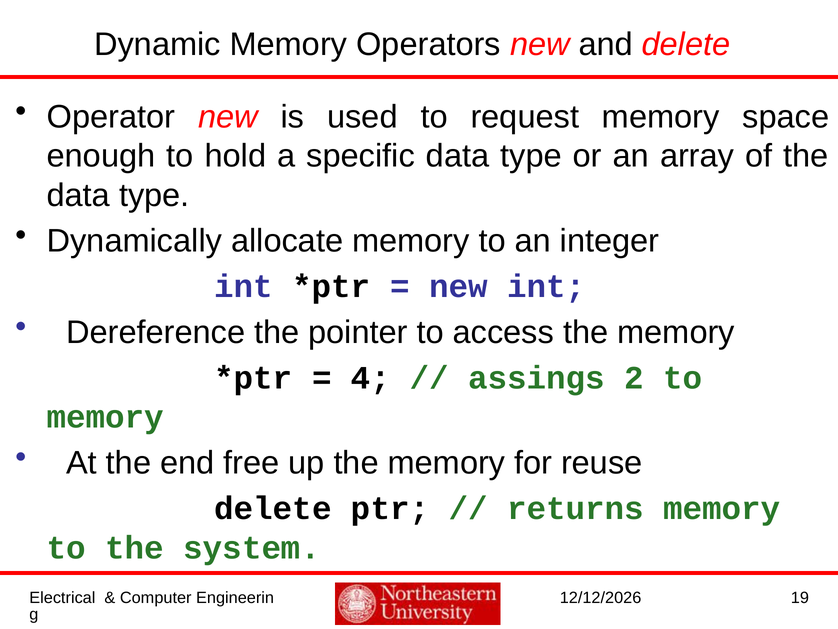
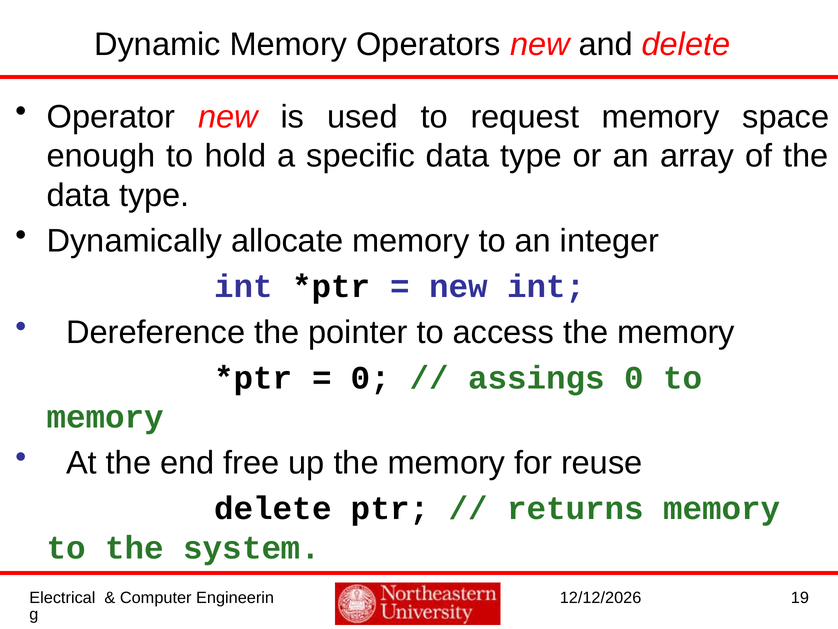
4: 4 -> 0 (371, 378)
assings 2: 2 -> 0 (634, 378)
